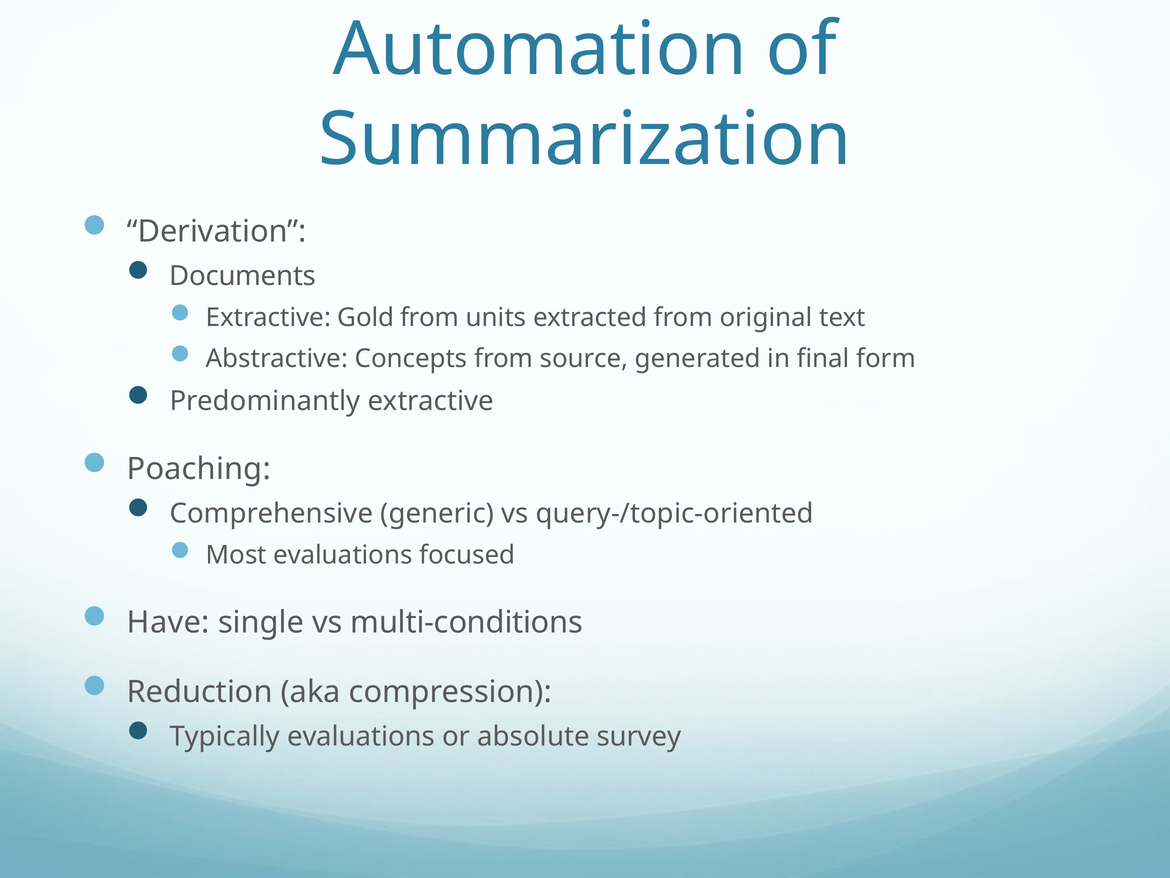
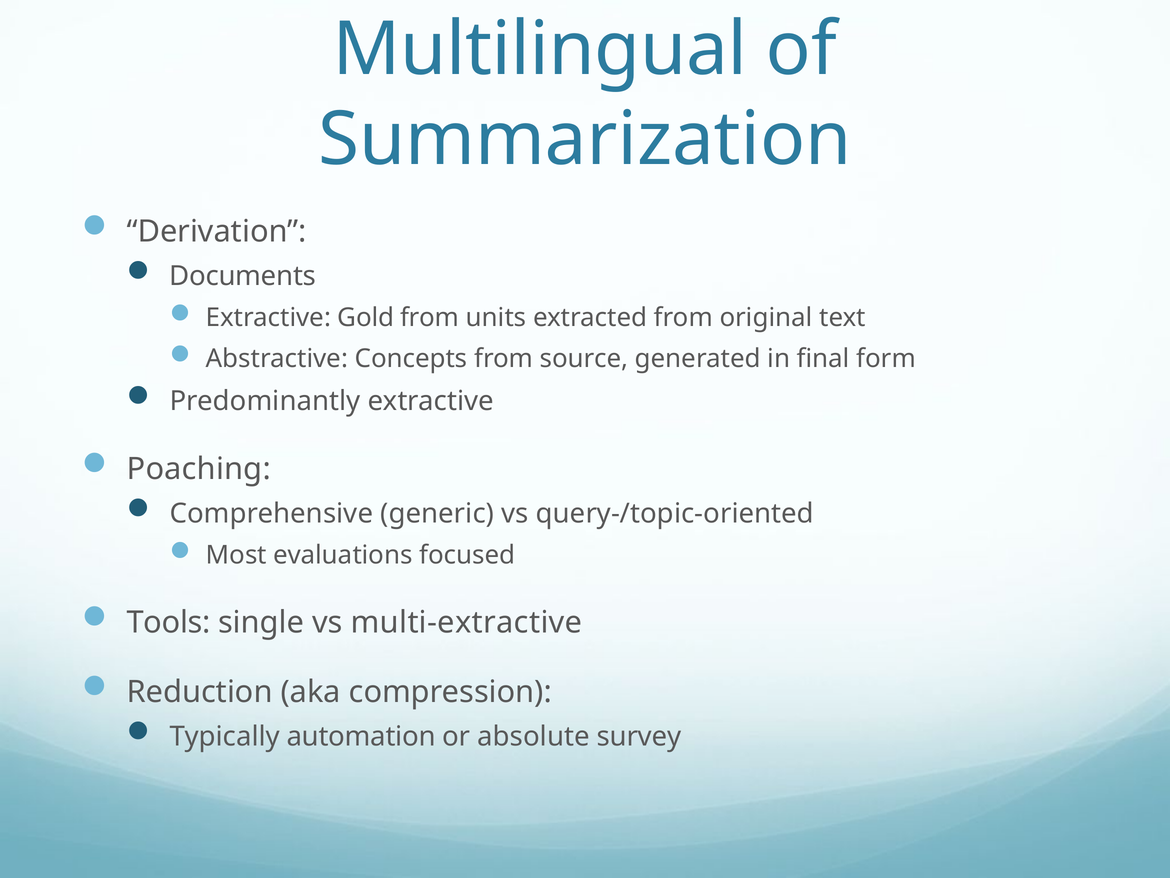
Automation: Automation -> Multilingual (540, 50)
Have: Have -> Tools (169, 622)
multi-conditions: multi-conditions -> multi-extractive (466, 622)
Typically evaluations: evaluations -> automation (361, 736)
